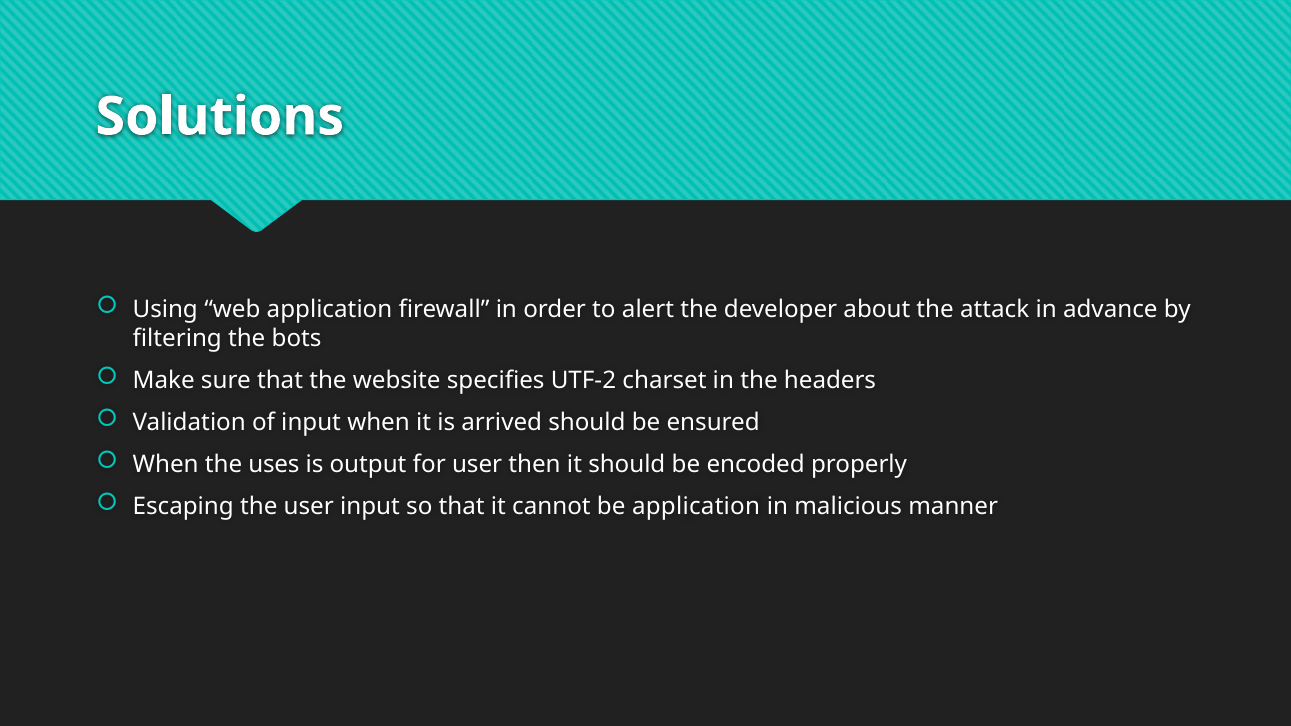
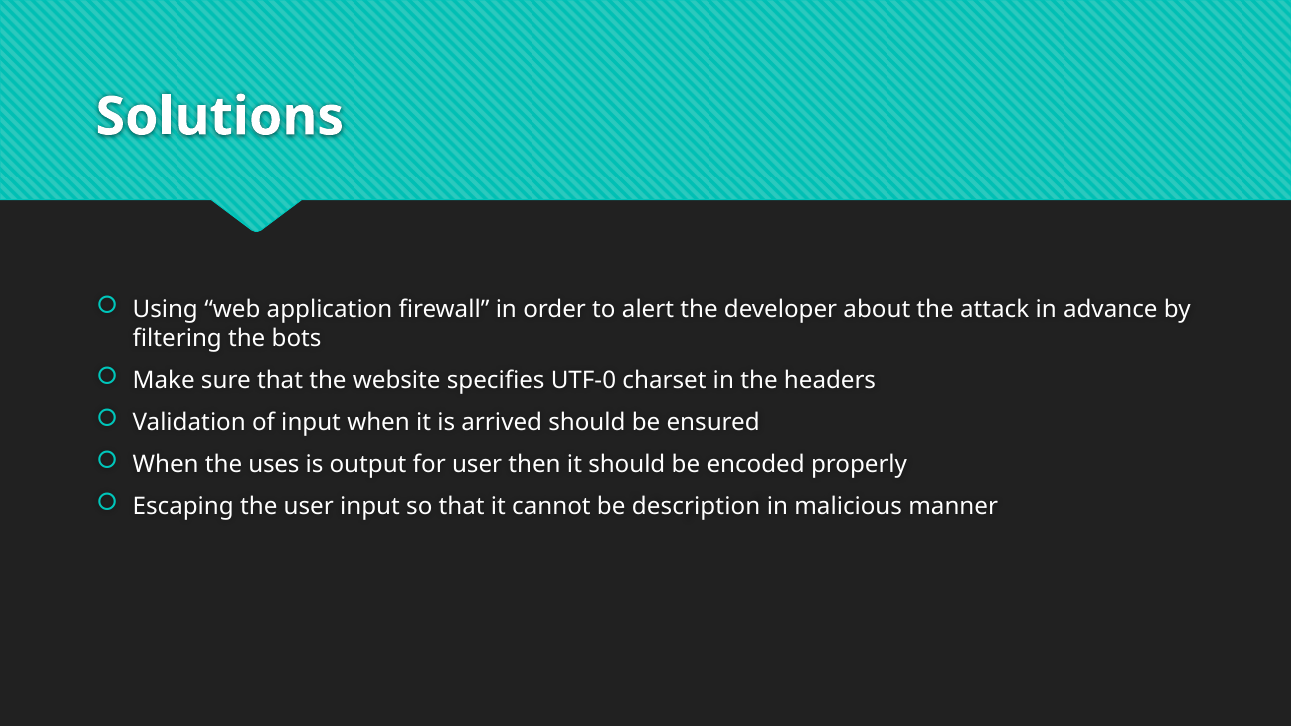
UTF-2: UTF-2 -> UTF-0 (583, 381)
be application: application -> description (696, 507)
